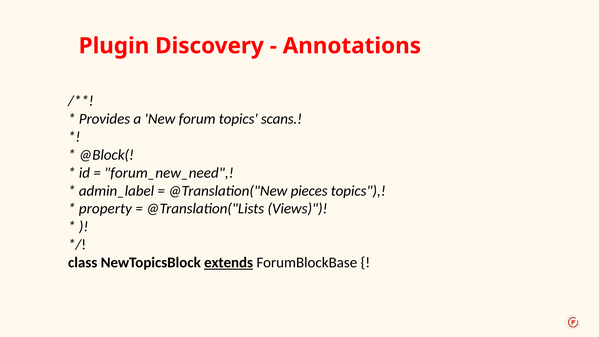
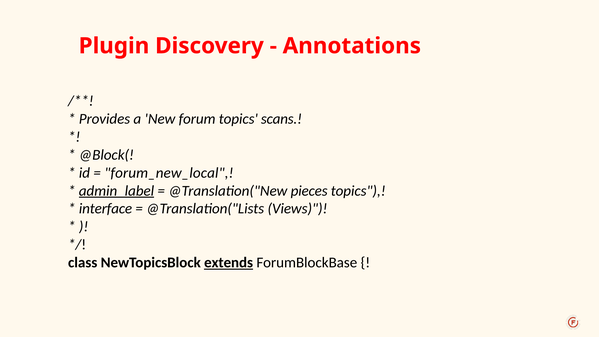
forum_new_need: forum_new_need -> forum_new_local (169, 173)
admin_label underline: none -> present (116, 191)
property: property -> interface (106, 209)
